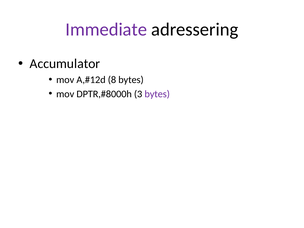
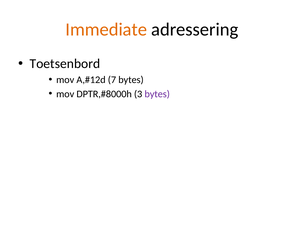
Immediate colour: purple -> orange (106, 29)
Accumulator: Accumulator -> Toetsenbord (65, 64)
8: 8 -> 7 (112, 80)
